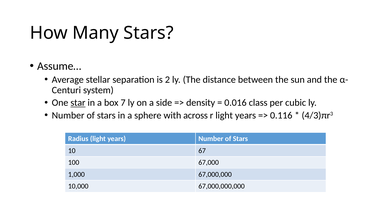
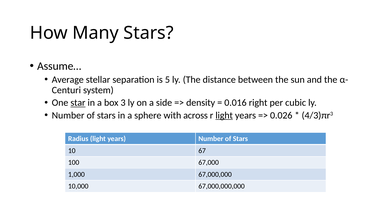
2: 2 -> 5 (167, 80)
7: 7 -> 3 (123, 103)
class: class -> right (258, 103)
light underline: none -> present (224, 115)
0.116: 0.116 -> 0.026 (281, 115)
